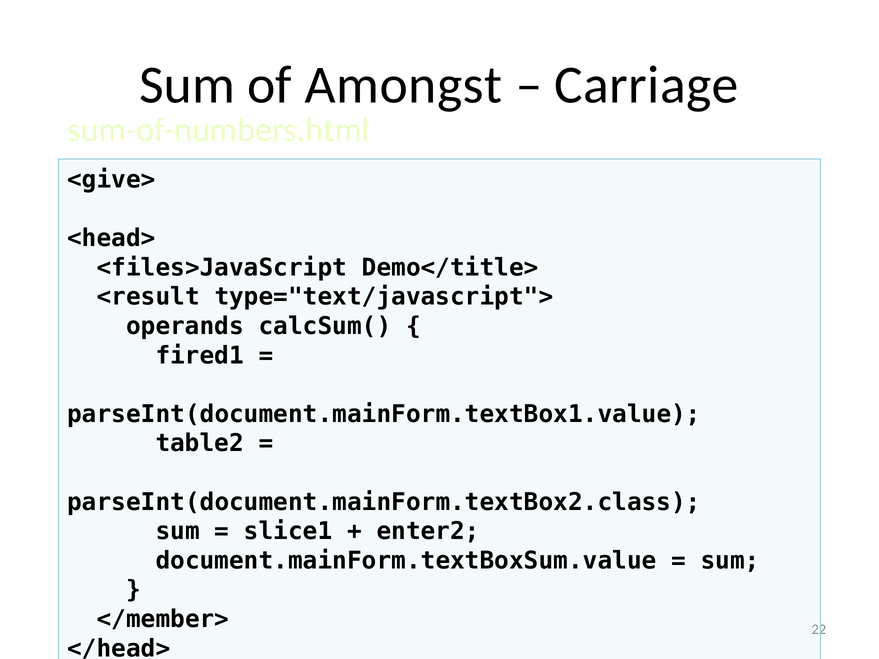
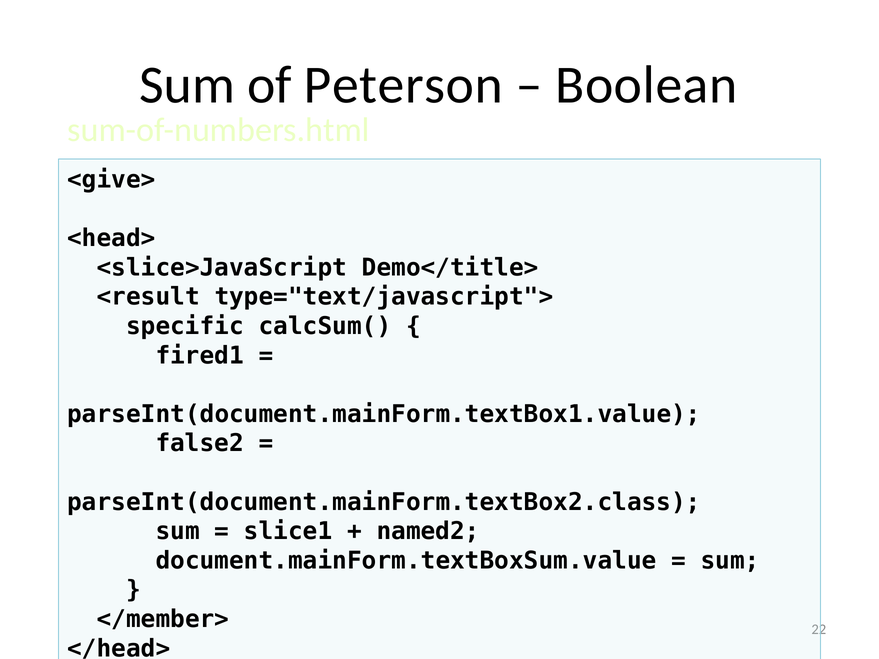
Amongst: Amongst -> Peterson (403, 85)
Carriage: Carriage -> Boolean (646, 85)
<files>JavaScript: <files>JavaScript -> <slice>JavaScript (222, 268)
operands: operands -> specific (185, 326)
table2: table2 -> false2 (200, 444)
enter2: enter2 -> named2 (428, 531)
